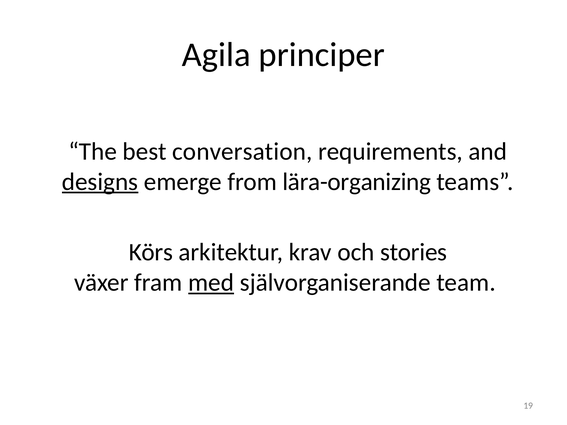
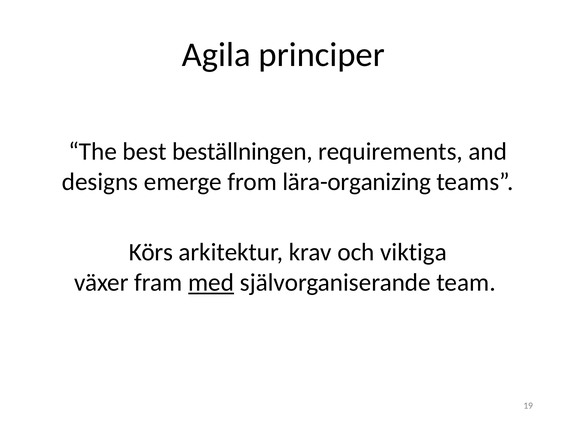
conversation: conversation -> beställningen (242, 152)
designs underline: present -> none (100, 182)
stories: stories -> viktiga (414, 252)
